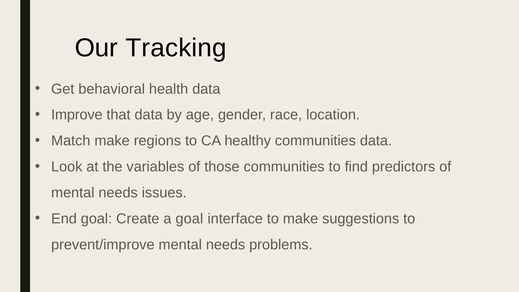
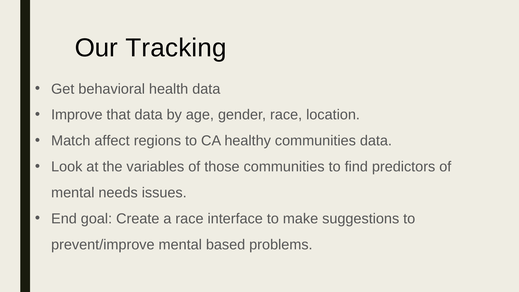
Match make: make -> affect (112, 141)
a goal: goal -> race (189, 219)
prevent/improve mental needs: needs -> based (226, 245)
